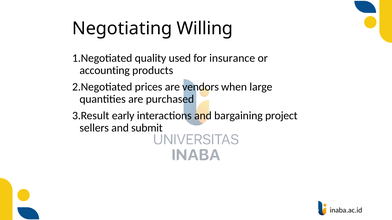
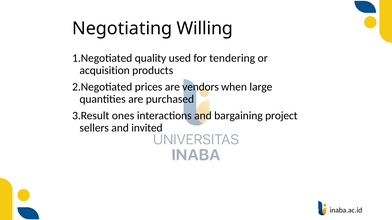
insurance: insurance -> tendering (232, 58)
accounting: accounting -> acquisition (105, 71)
early: early -> ones (123, 116)
submit: submit -> invited (147, 128)
